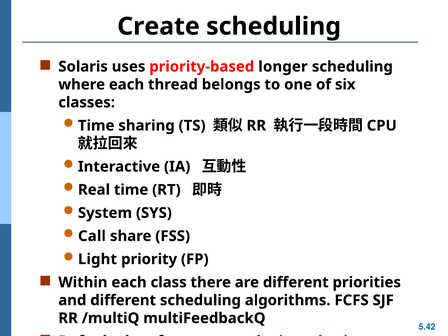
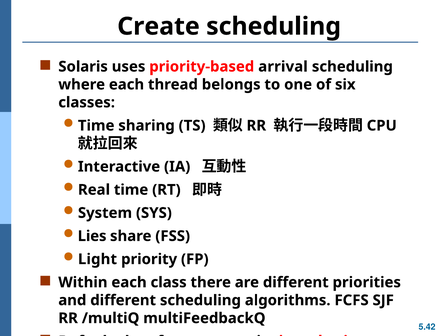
longer: longer -> arrival (283, 67)
Call: Call -> Lies (92, 236)
